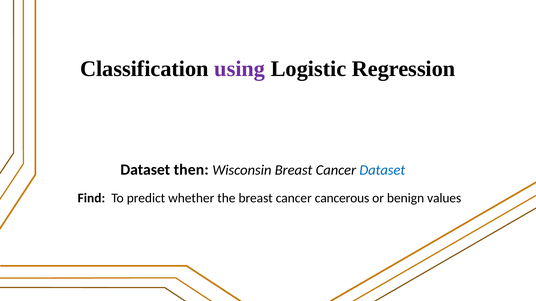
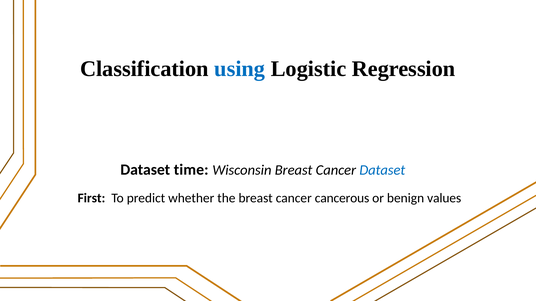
using colour: purple -> blue (240, 69)
then: then -> time (191, 170)
Find: Find -> First (91, 199)
